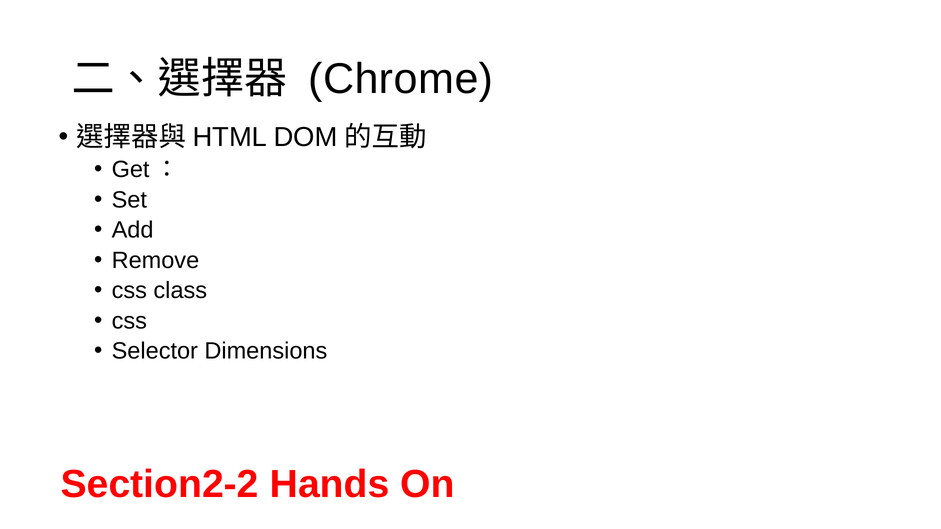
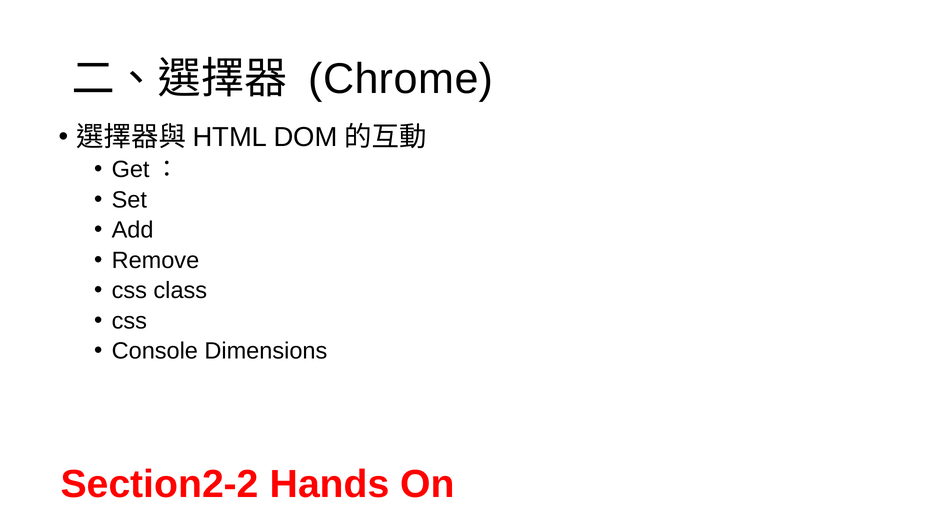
Selector: Selector -> Console (155, 351)
